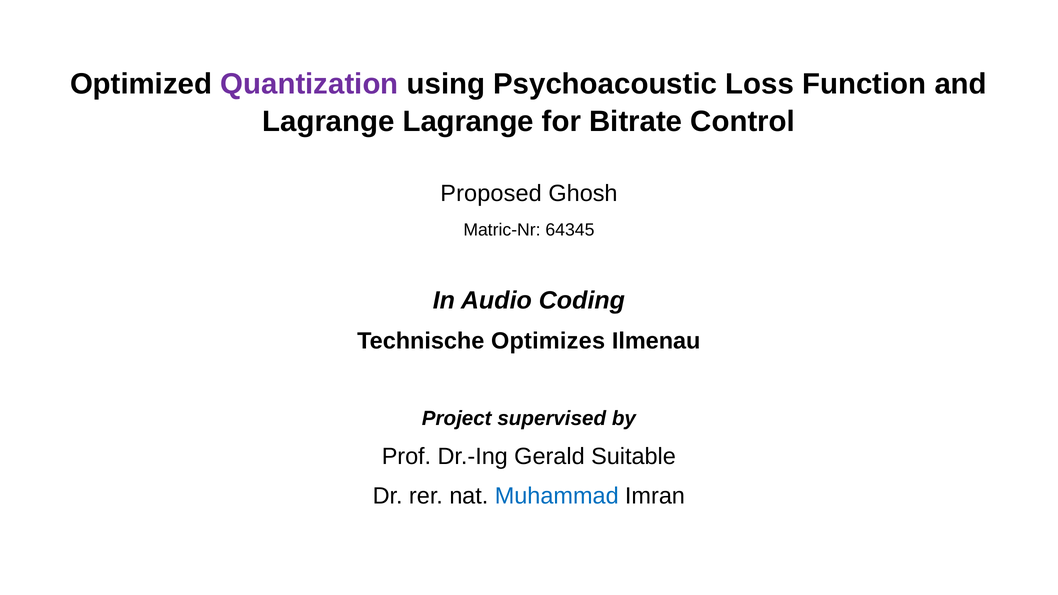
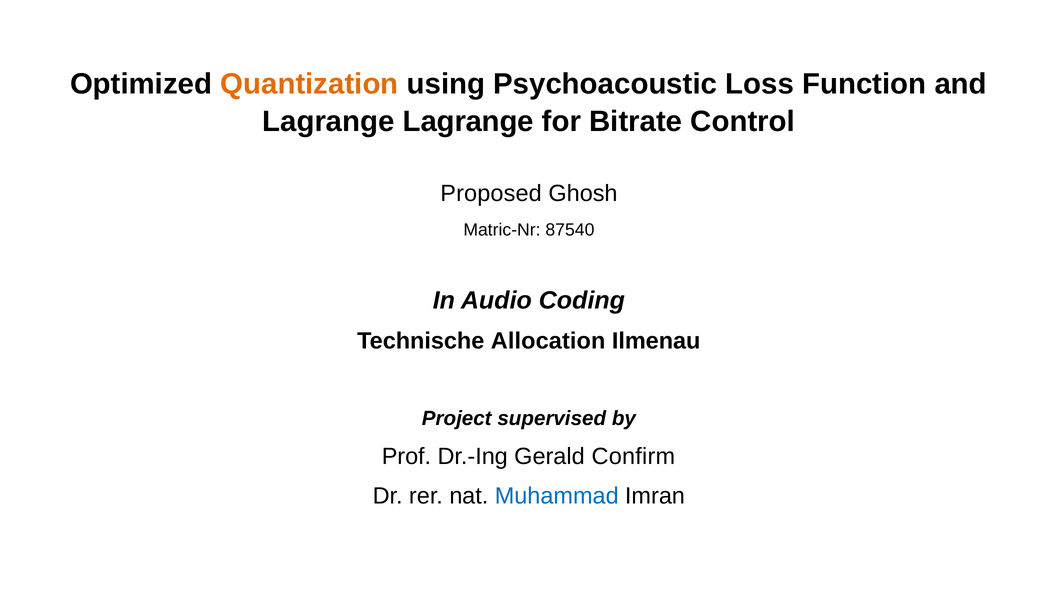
Quantization colour: purple -> orange (309, 84)
64345: 64345 -> 87540 (570, 230)
Optimizes: Optimizes -> Allocation (548, 341)
Suitable: Suitable -> Confirm (633, 457)
